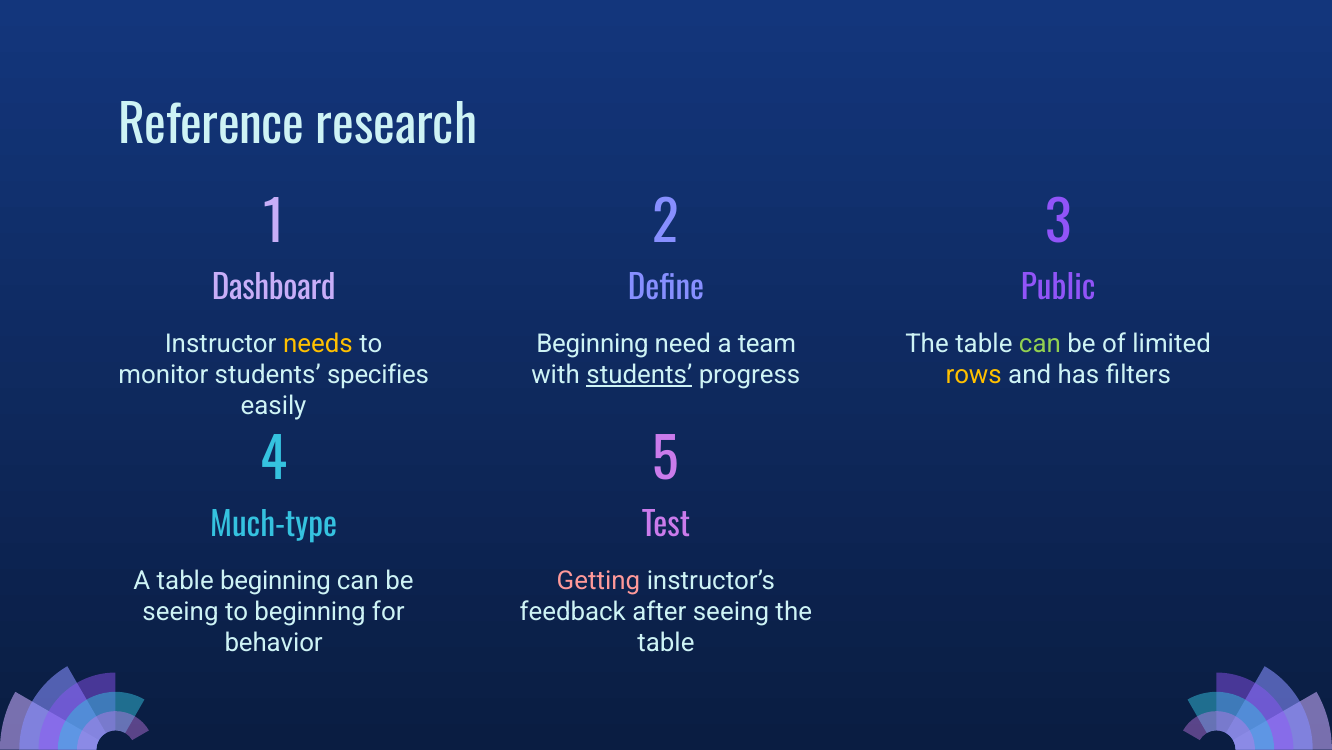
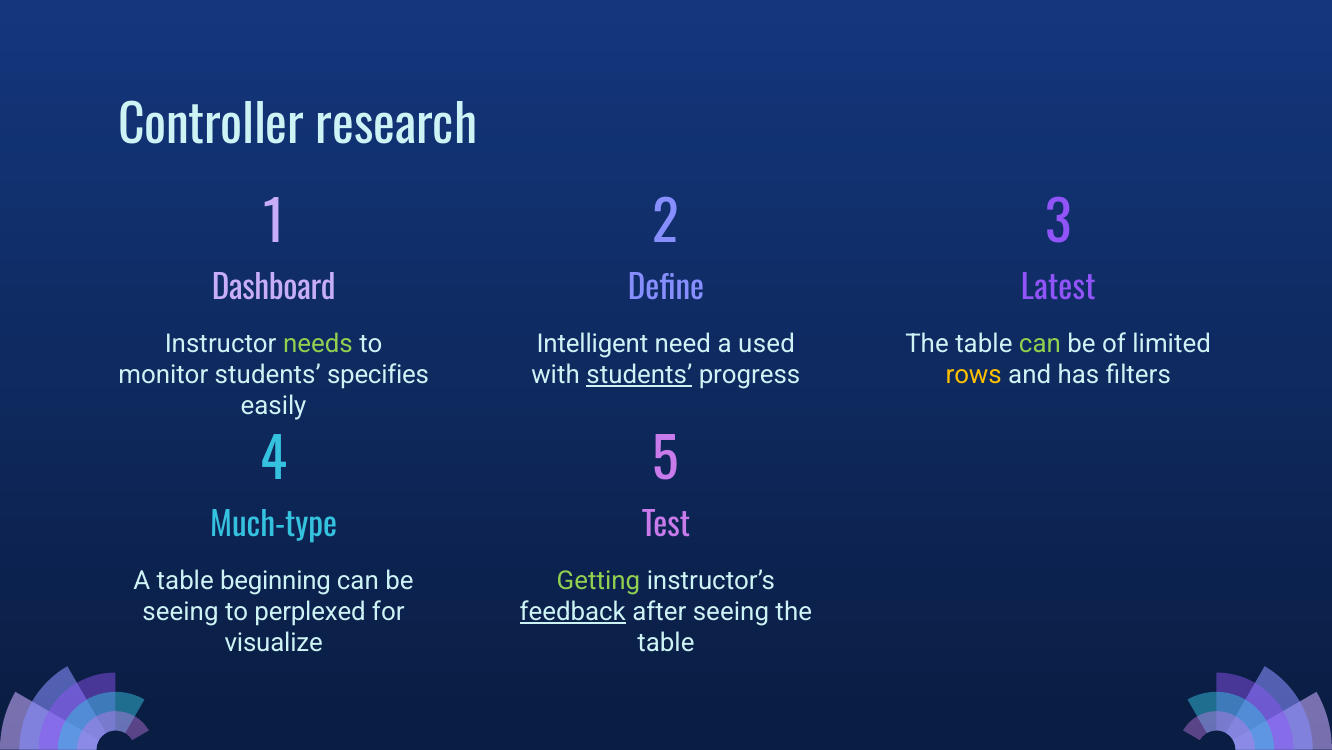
Reference: Reference -> Controller (211, 127)
Public: Public -> Latest (1058, 289)
needs colour: yellow -> light green (318, 343)
Beginning: Beginning -> Intelligent (592, 343)
team: team -> used (767, 343)
Getting colour: pink -> light green (598, 580)
to beginning: beginning -> perplexed (310, 611)
feedback underline: none -> present (573, 611)
behavior: behavior -> visualize (274, 642)
